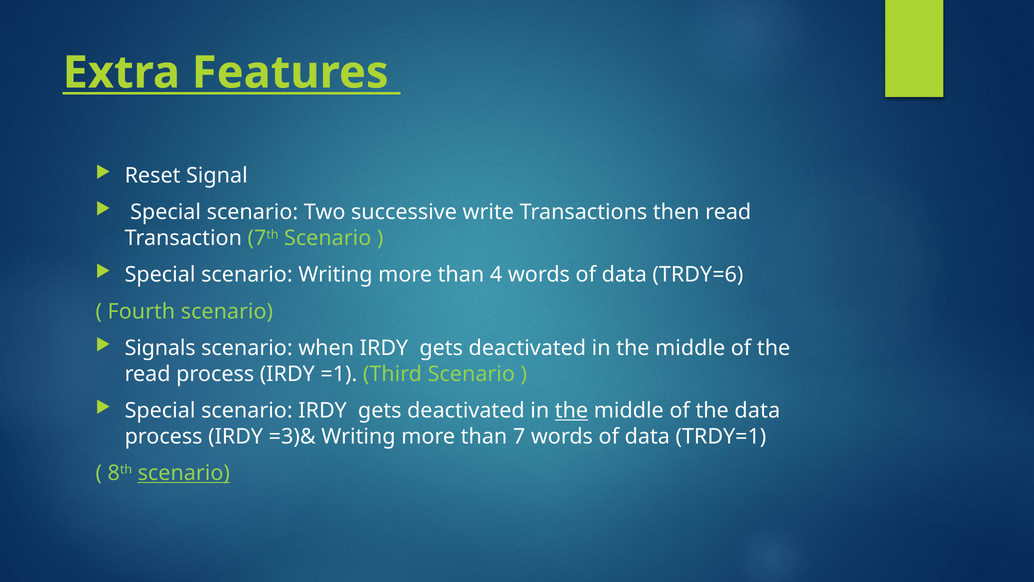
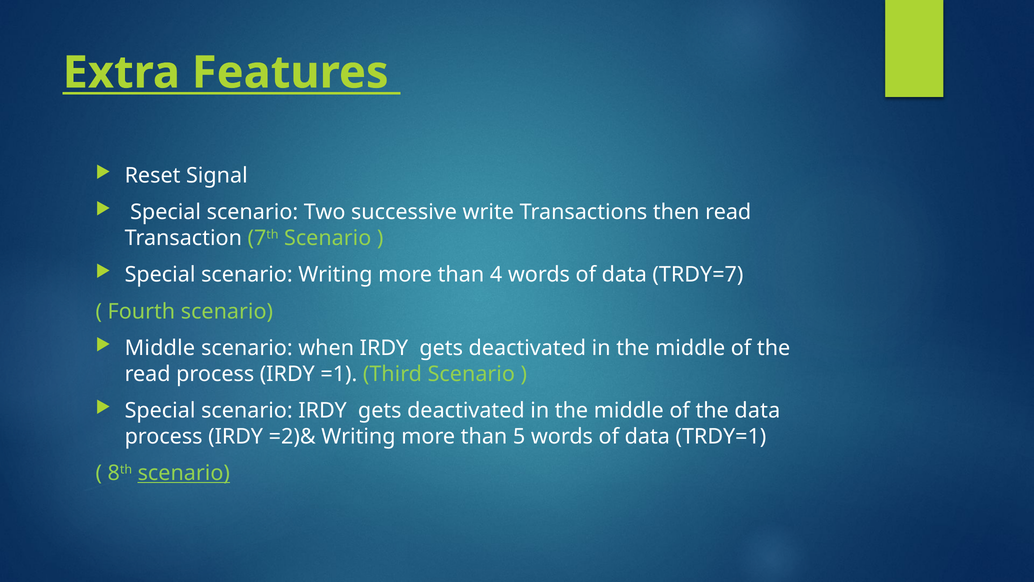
TRDY=6: TRDY=6 -> TRDY=7 (698, 275)
Signals: Signals -> Middle (160, 348)
the underline: present -> none (571, 410)
=3)&: =3)& -> =2)& (292, 436)
7: 7 -> 5 (519, 436)
